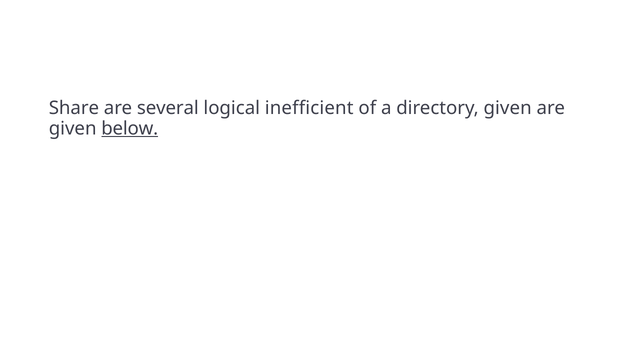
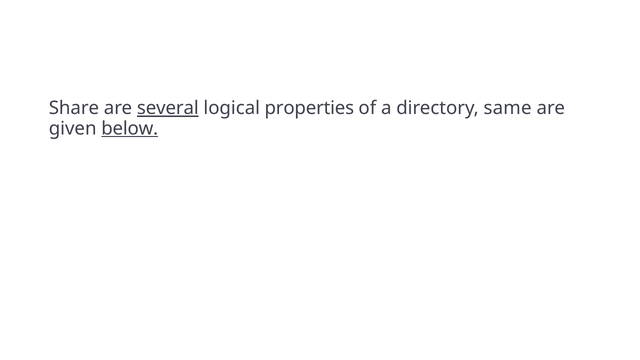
several underline: none -> present (168, 108)
inefficient: inefficient -> properties (309, 108)
directory given: given -> same (508, 108)
